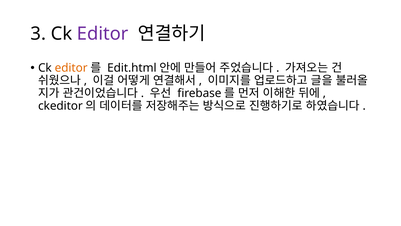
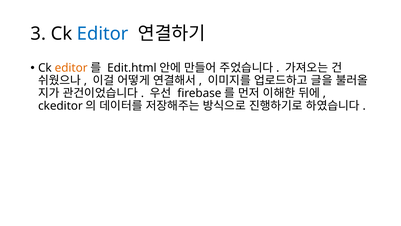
Editor colour: purple -> blue (103, 34)
